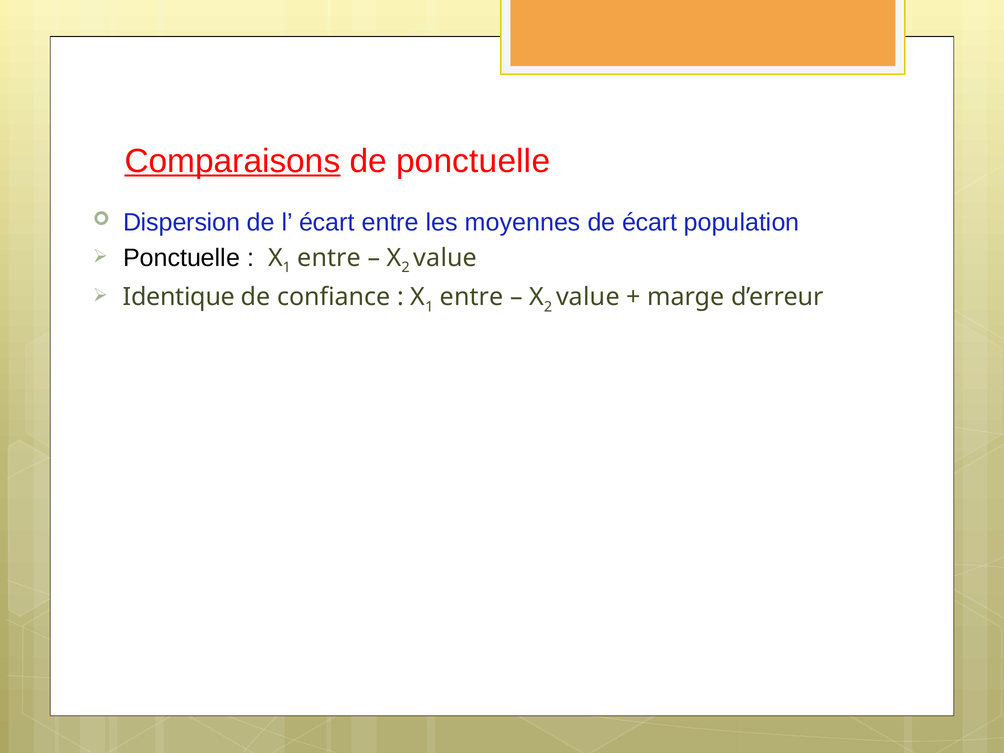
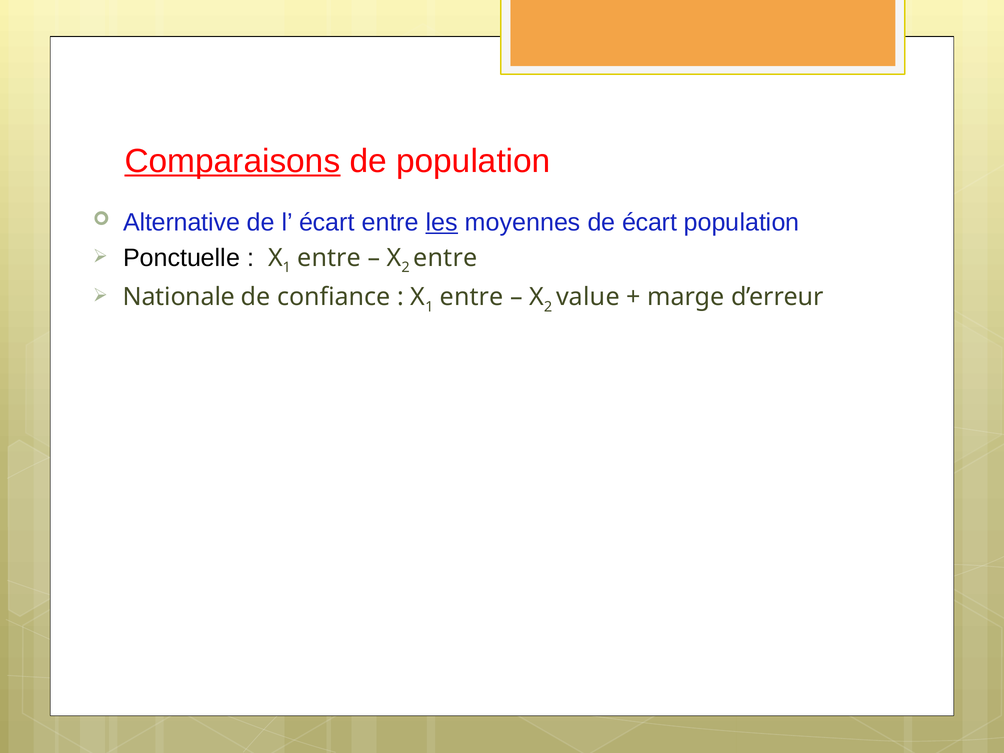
de ponctuelle: ponctuelle -> population (473, 161)
Dispersion: Dispersion -> Alternative (182, 223)
les underline: none -> present (442, 223)
value: value -> entre (445, 258)
Identique: Identique -> Nationale (179, 297)
